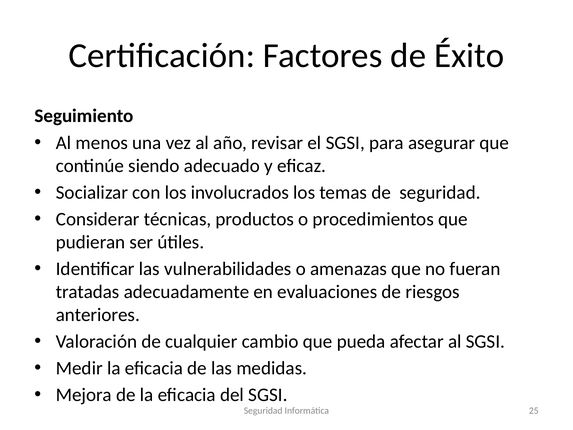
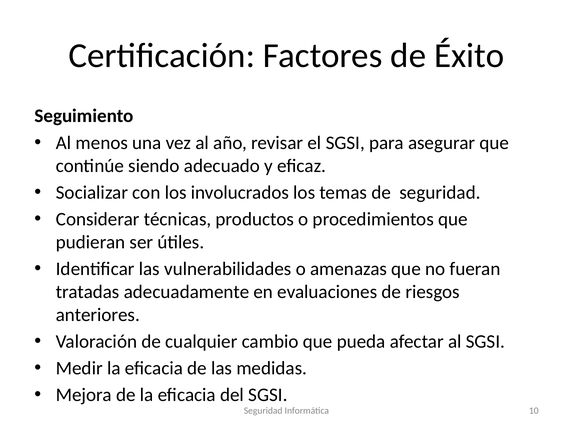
25: 25 -> 10 (534, 410)
